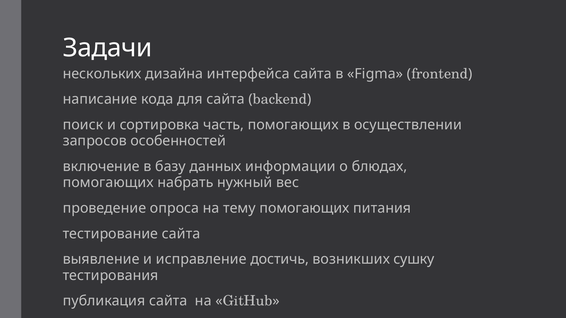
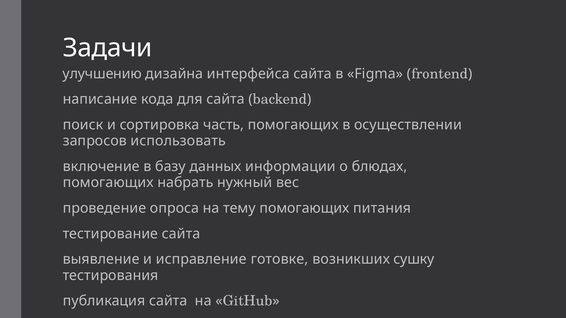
нескольких: нескольких -> улучшению (102, 74)
особенностей: особенностей -> использовать (178, 141)
достичь: достичь -> готовке (280, 260)
